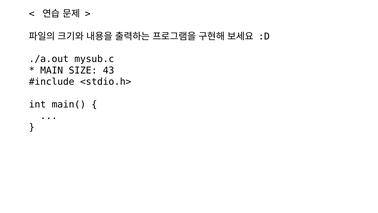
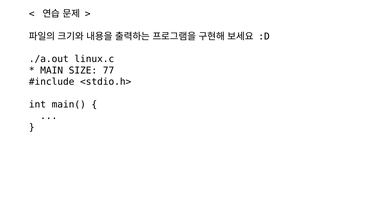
mysub.c: mysub.c -> linux.c (94, 59)
43: 43 -> 77 (109, 70)
